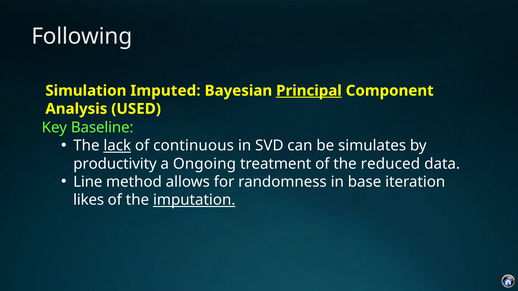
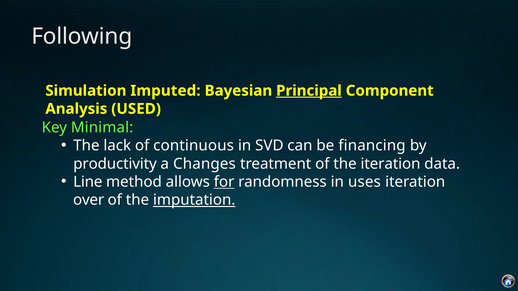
Baseline: Baseline -> Minimal (102, 128)
lack underline: present -> none (117, 146)
simulates: simulates -> financing (372, 146)
Ongoing: Ongoing -> Changes (204, 164)
the reduced: reduced -> iteration (391, 164)
for underline: none -> present (224, 182)
base: base -> uses (364, 182)
likes: likes -> over (89, 200)
